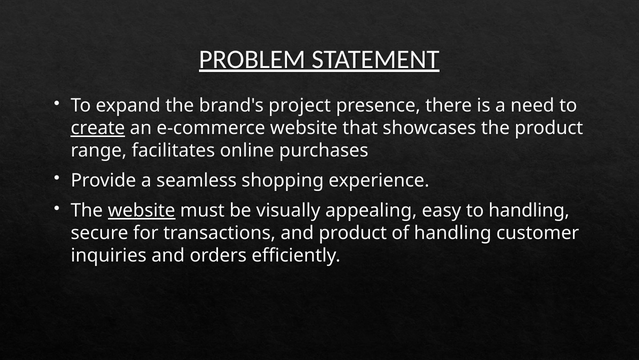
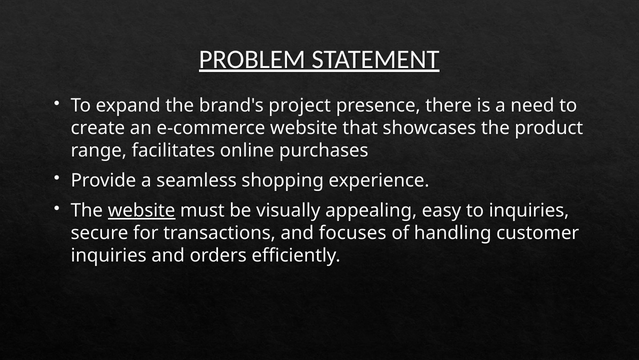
create underline: present -> none (98, 128)
to handling: handling -> inquiries (529, 210)
and product: product -> focuses (353, 233)
